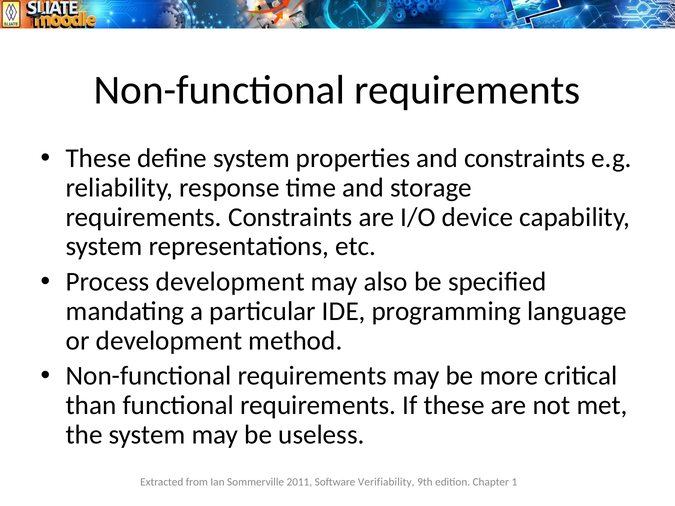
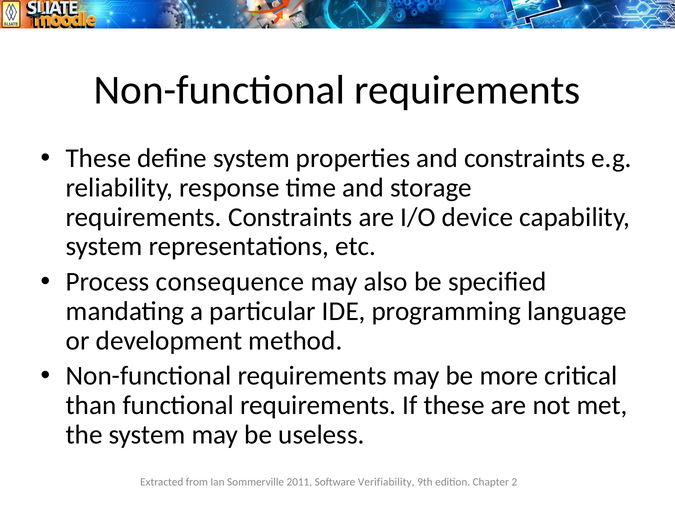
Process development: development -> consequence (230, 282)
1: 1 -> 2 (514, 482)
